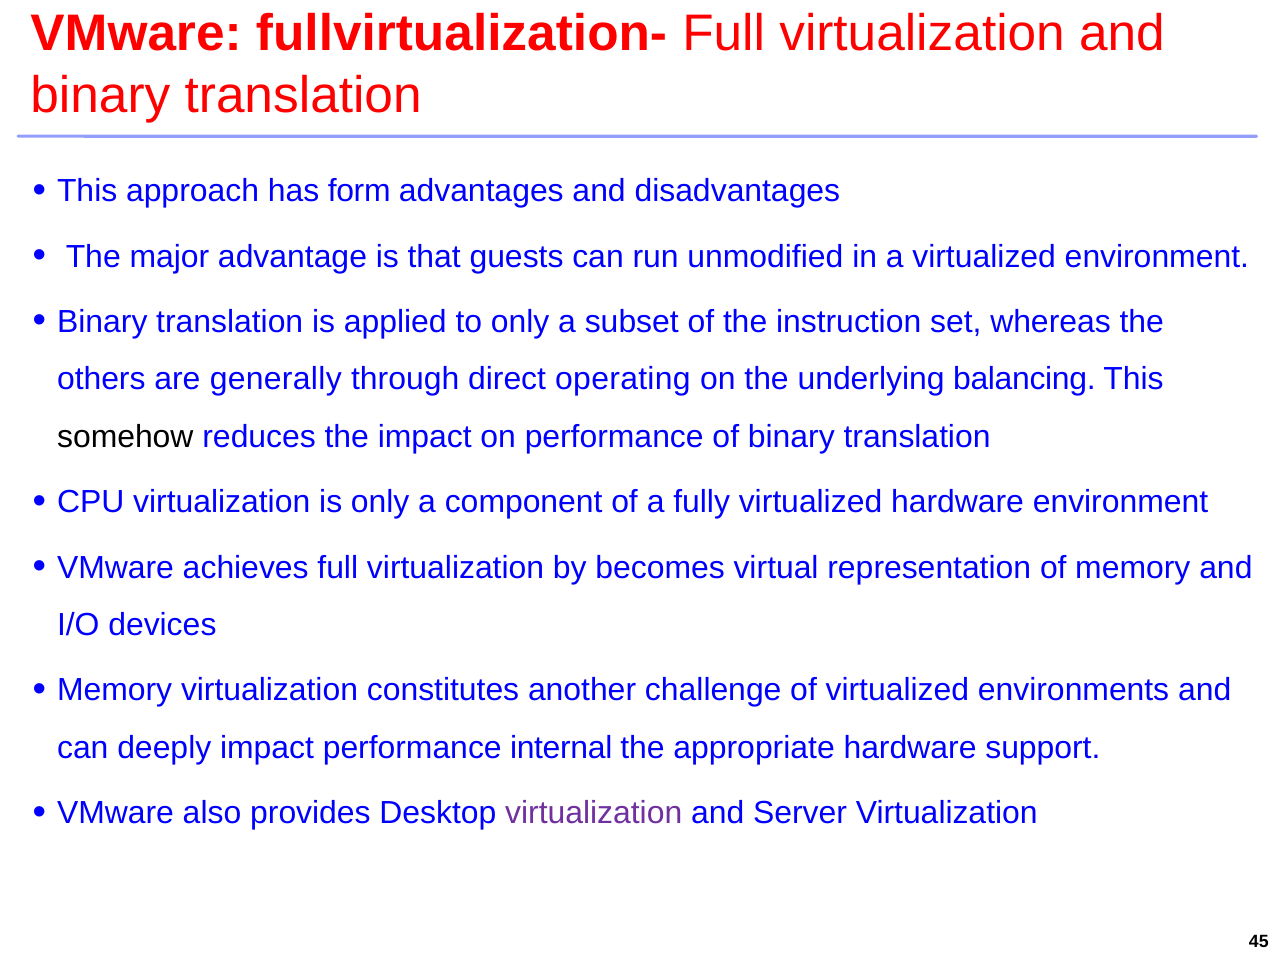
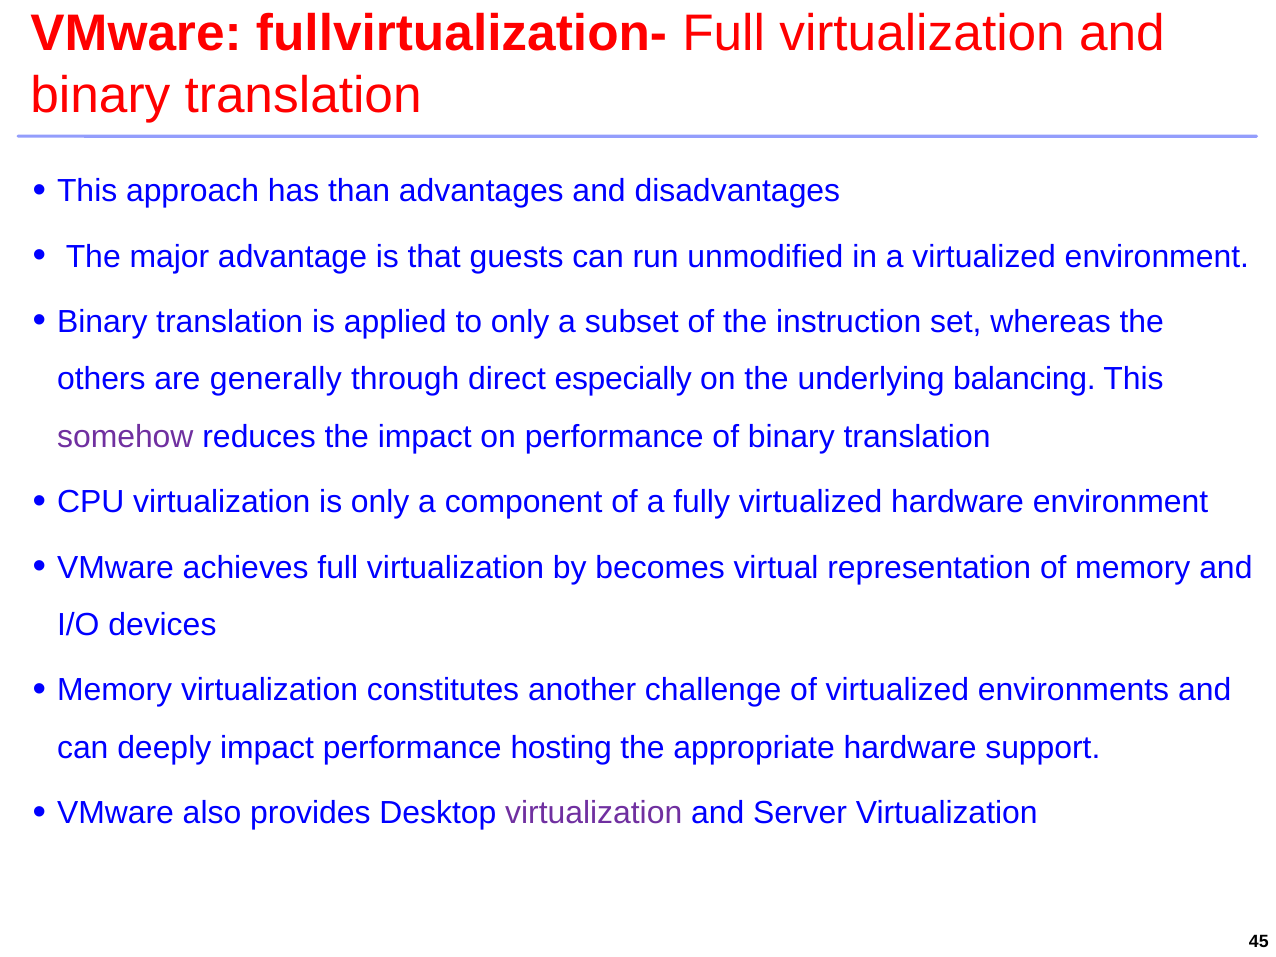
form: form -> than (359, 191)
operating: operating -> especially (623, 379)
somehow colour: black -> purple (125, 437)
internal: internal -> hosting (561, 748)
